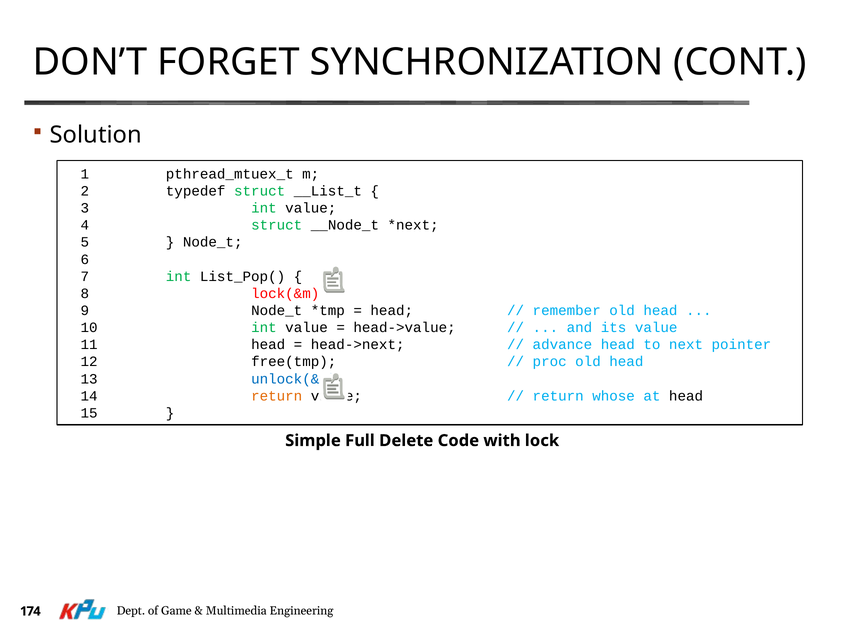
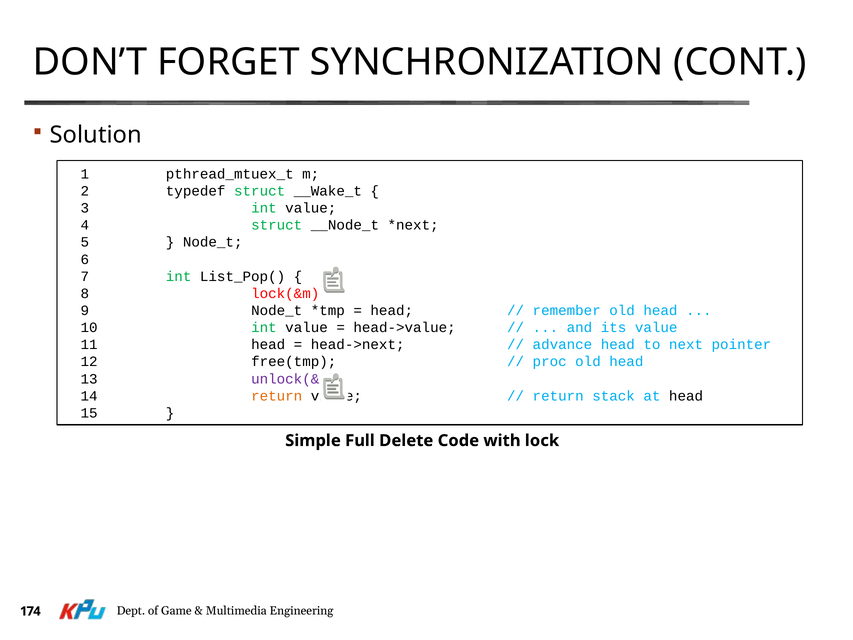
__List_t: __List_t -> __Wake_t (328, 191)
unlock(&m colour: blue -> purple (294, 379)
whose: whose -> stack (614, 396)
